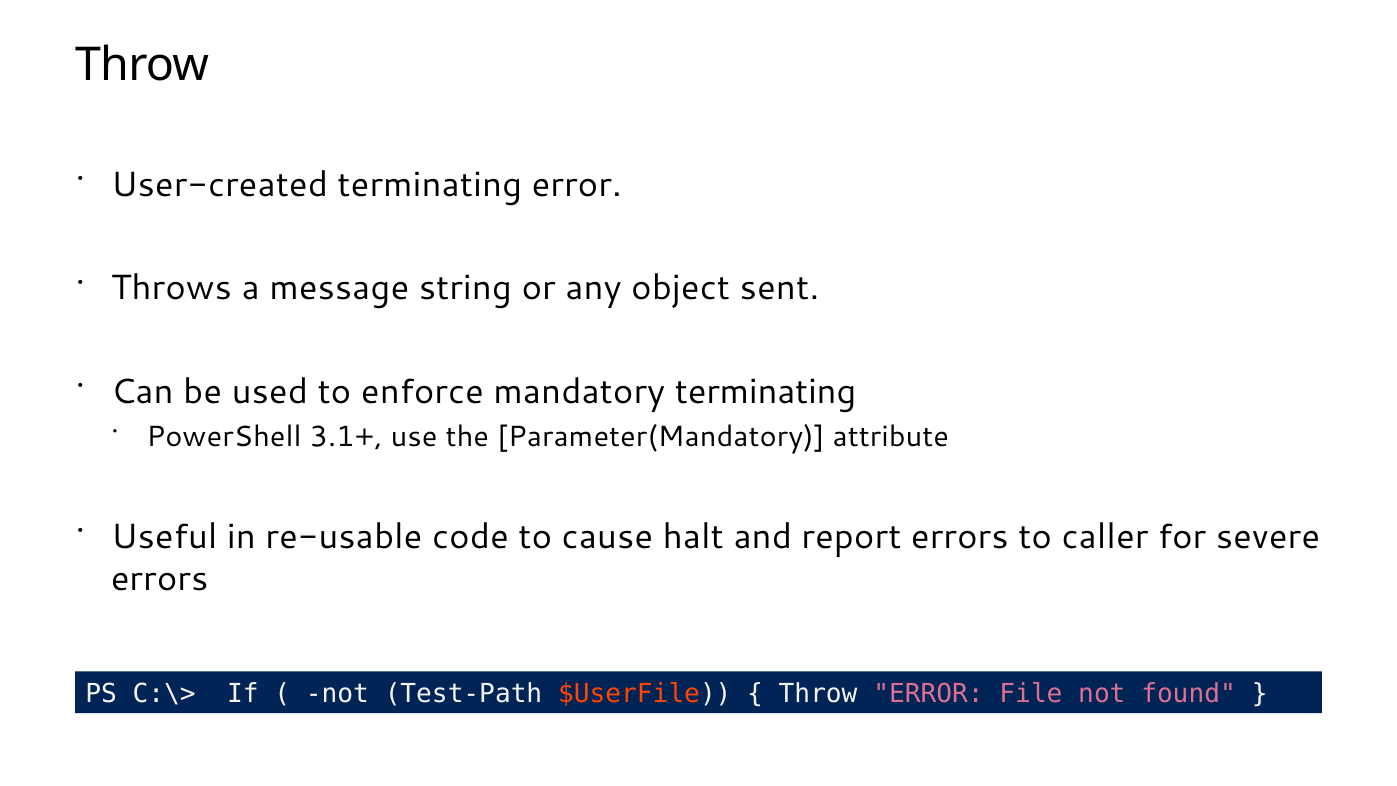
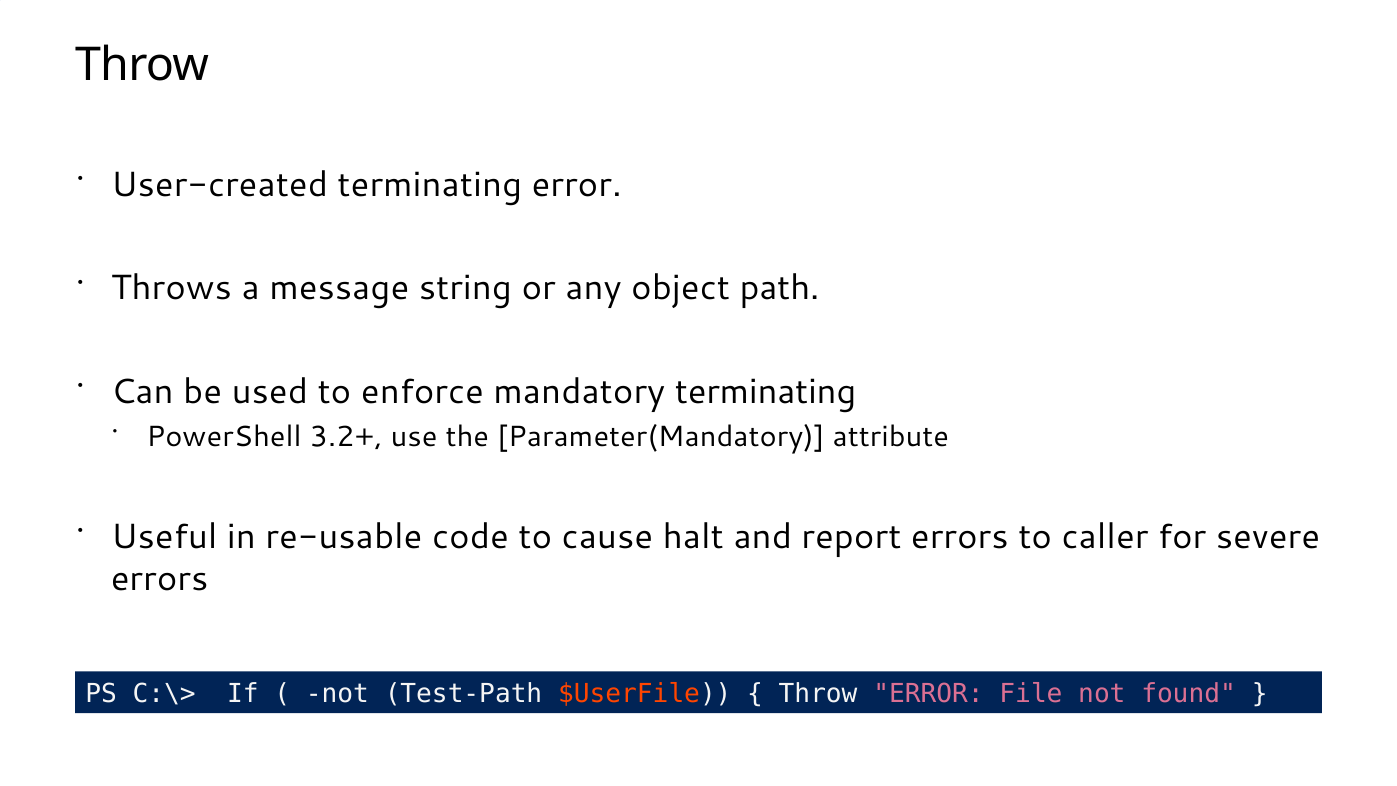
sent: sent -> path (780, 288)
3.1+: 3.1+ -> 3.2+ (346, 436)
